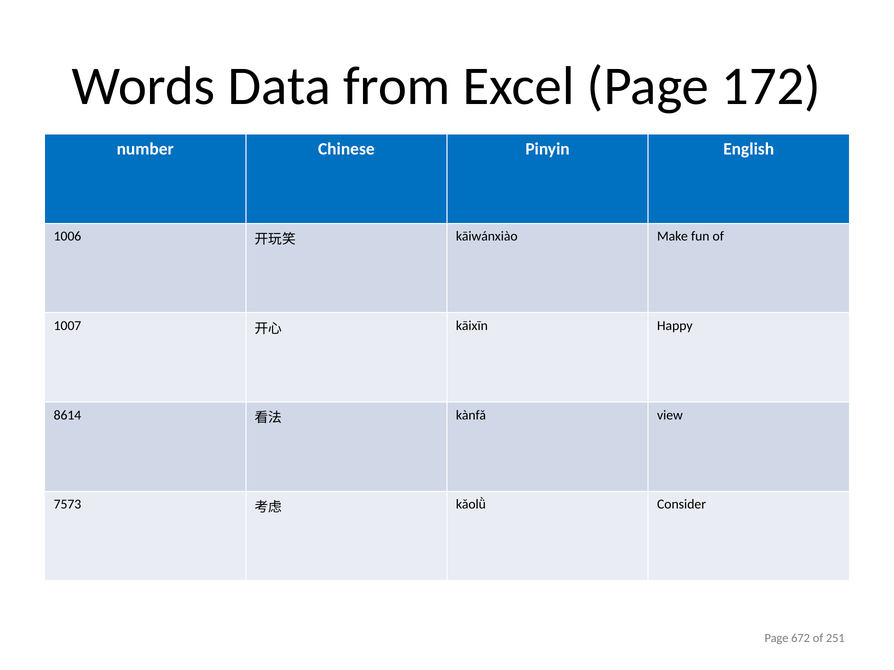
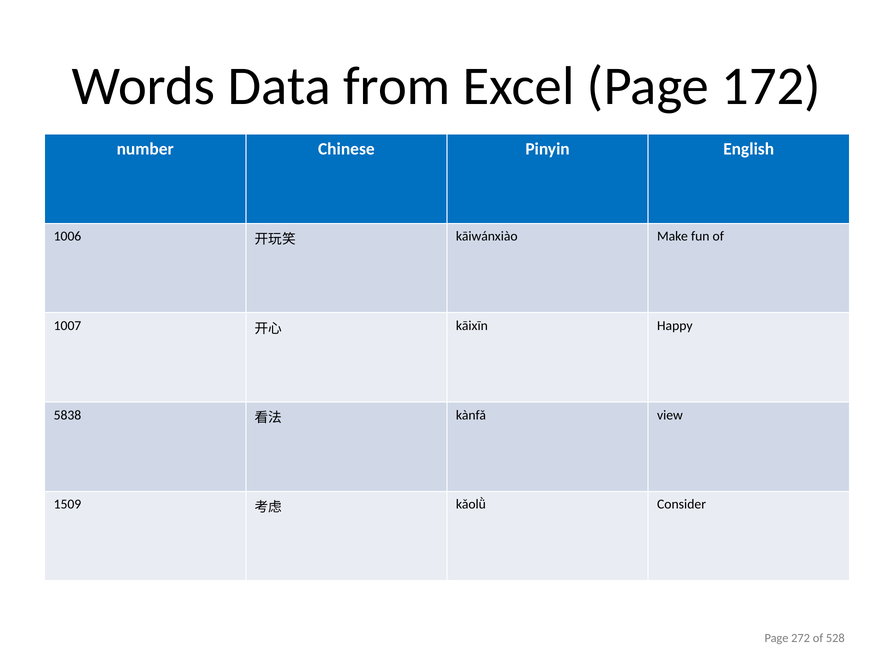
8614: 8614 -> 5838 (67, 415)
7573: 7573 -> 1509 (67, 505)
672: 672 -> 272 (801, 638)
251: 251 -> 528 (835, 638)
